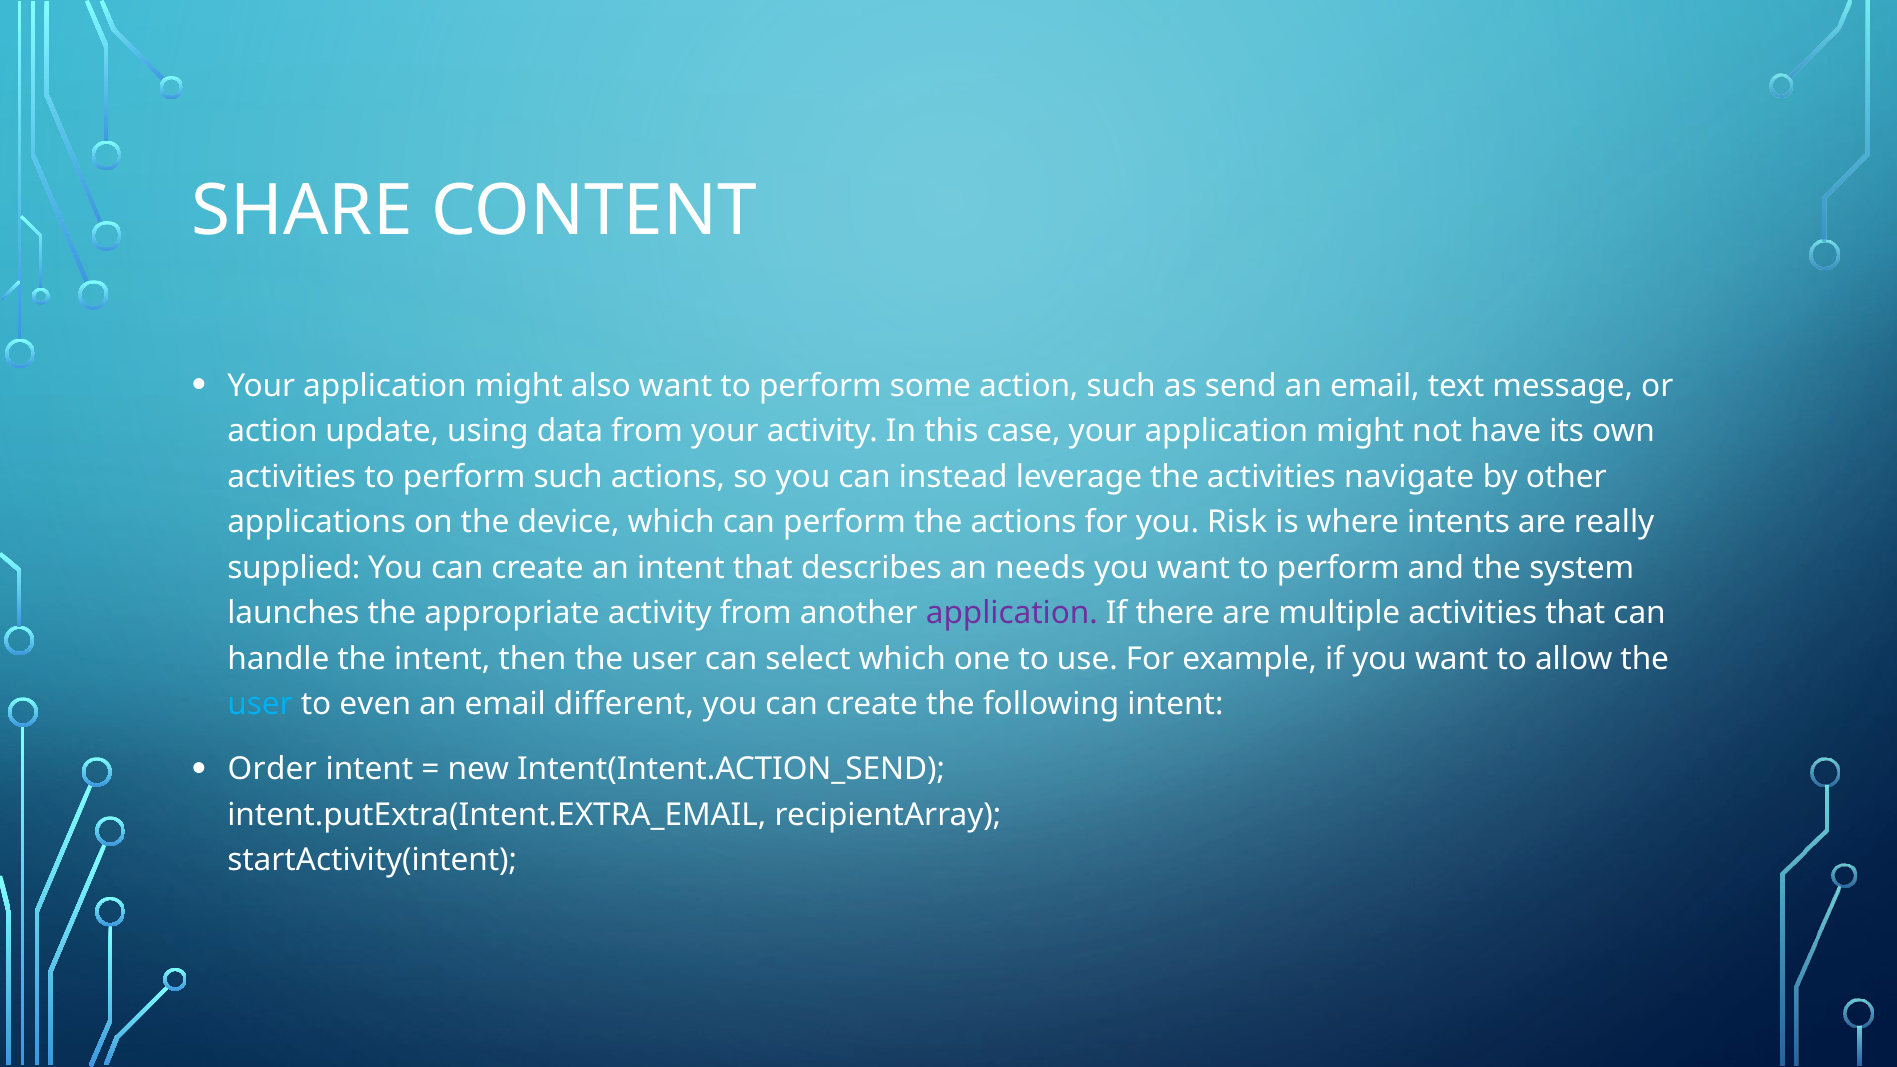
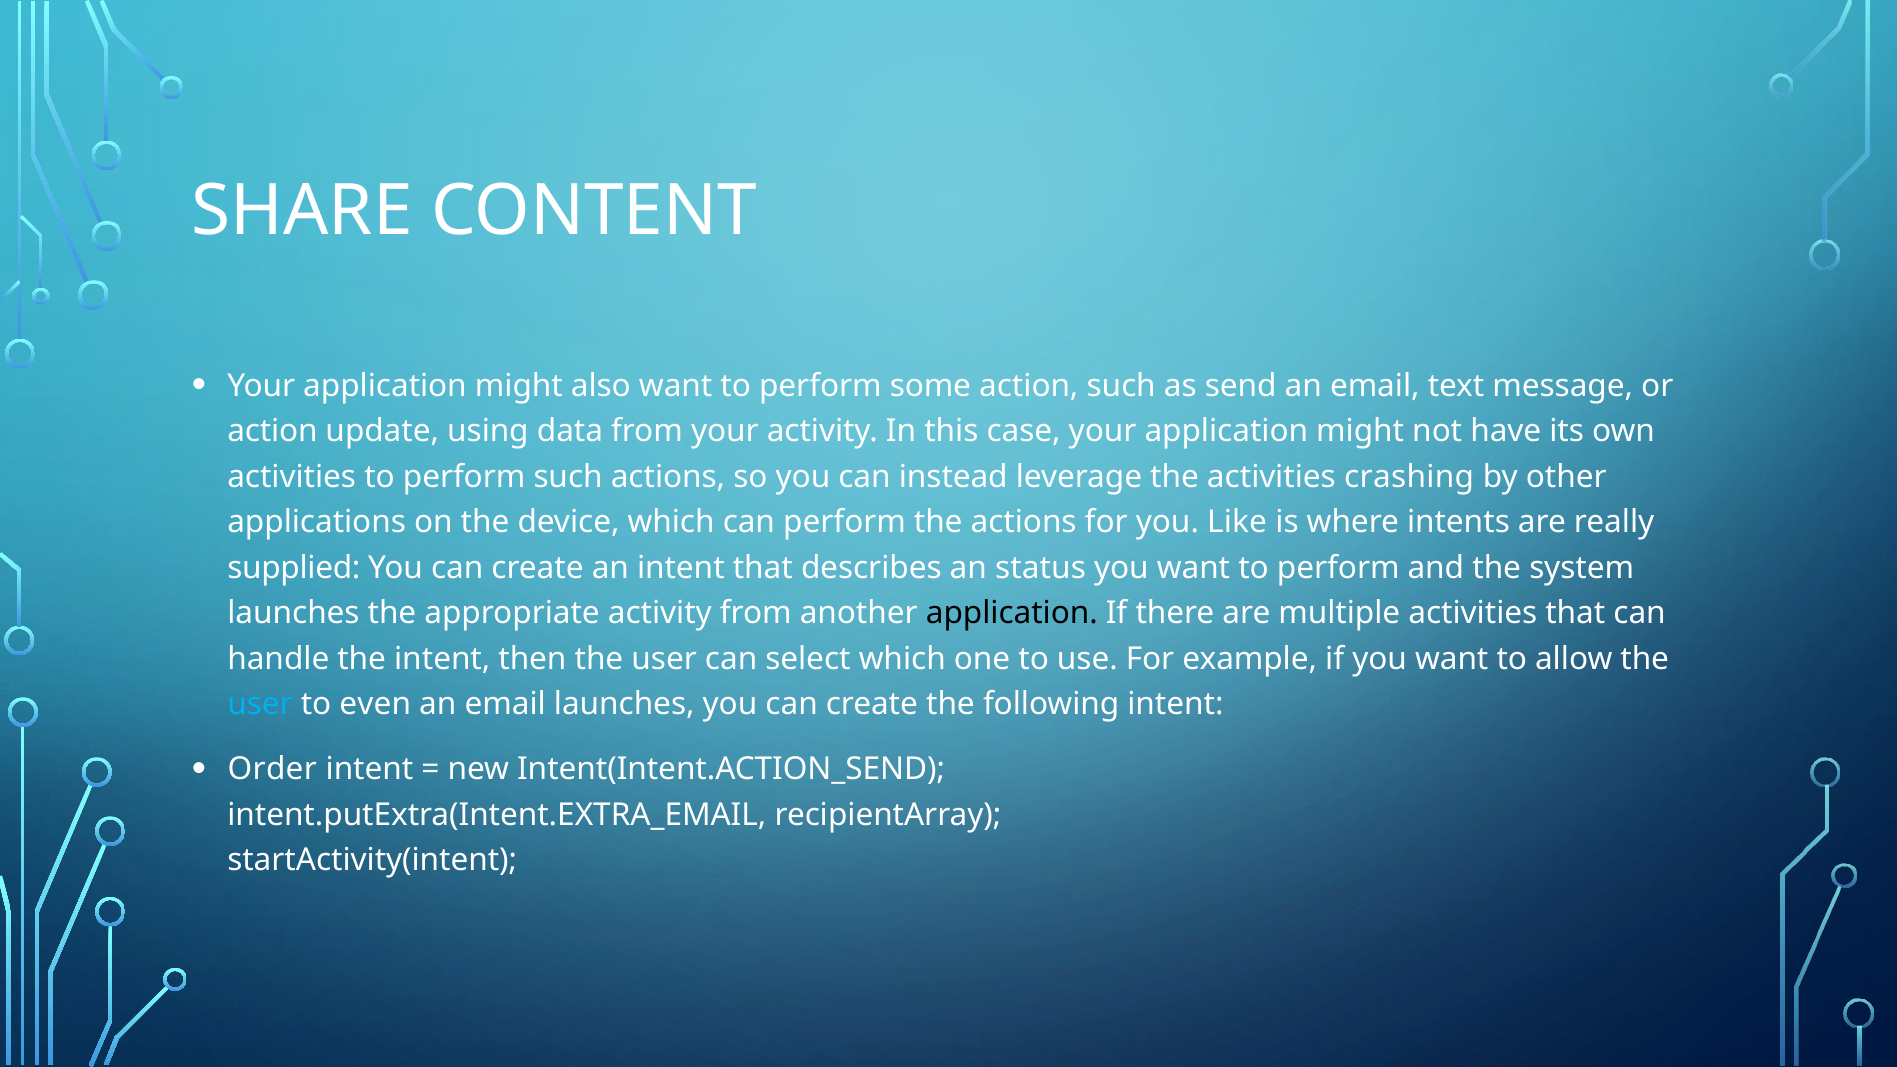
navigate: navigate -> crashing (1409, 477)
Risk: Risk -> Like (1237, 522)
needs: needs -> status (1041, 568)
application colour: purple -> black (1012, 613)
email different: different -> launches (624, 704)
